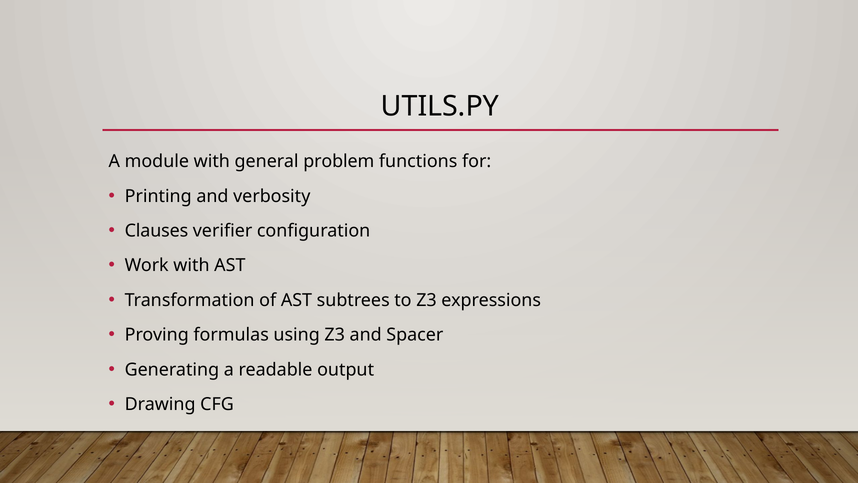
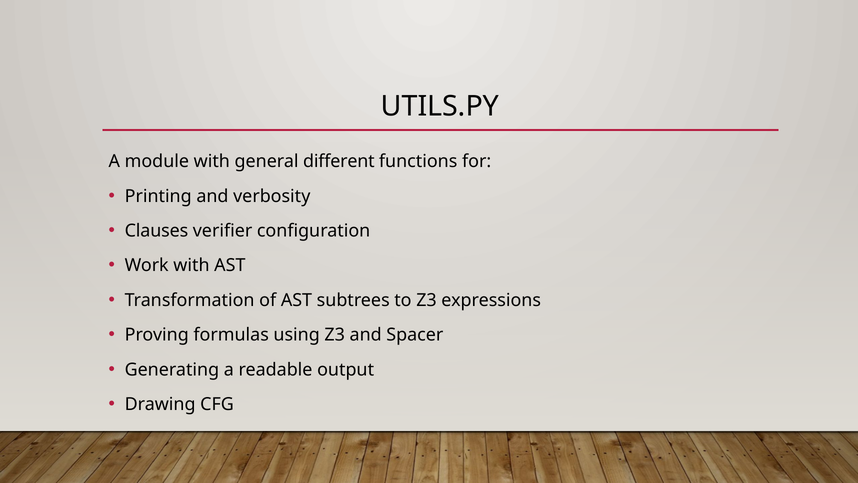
problem: problem -> different (339, 161)
